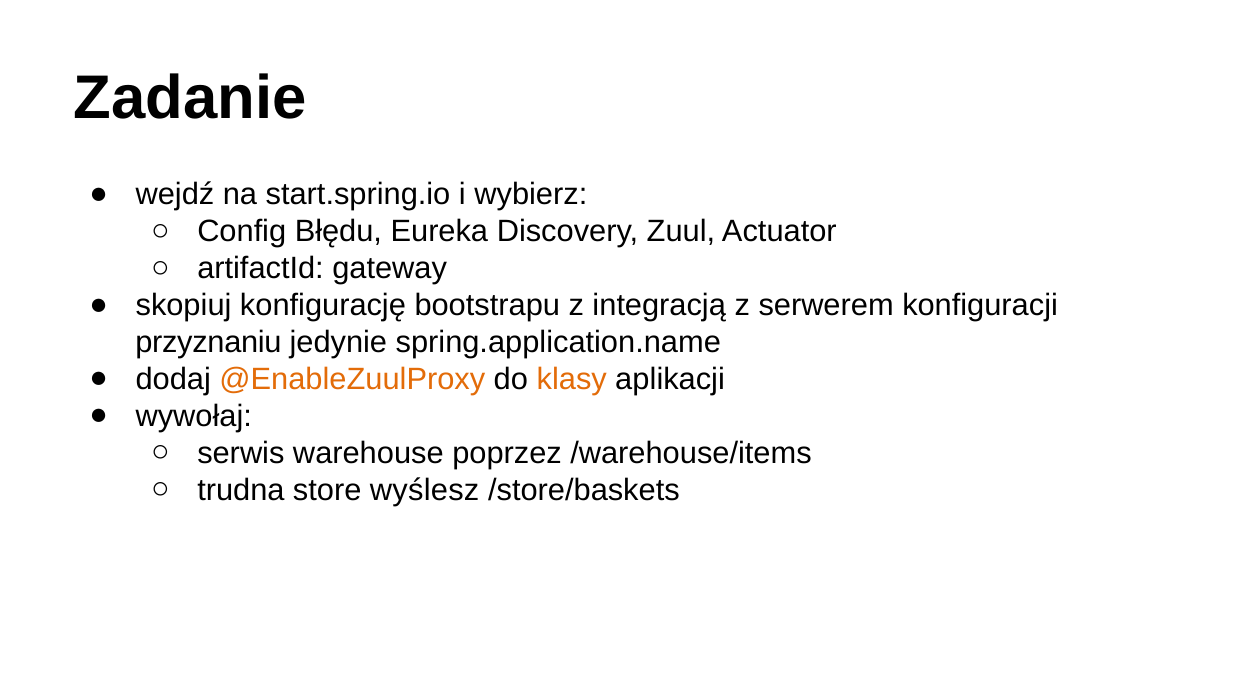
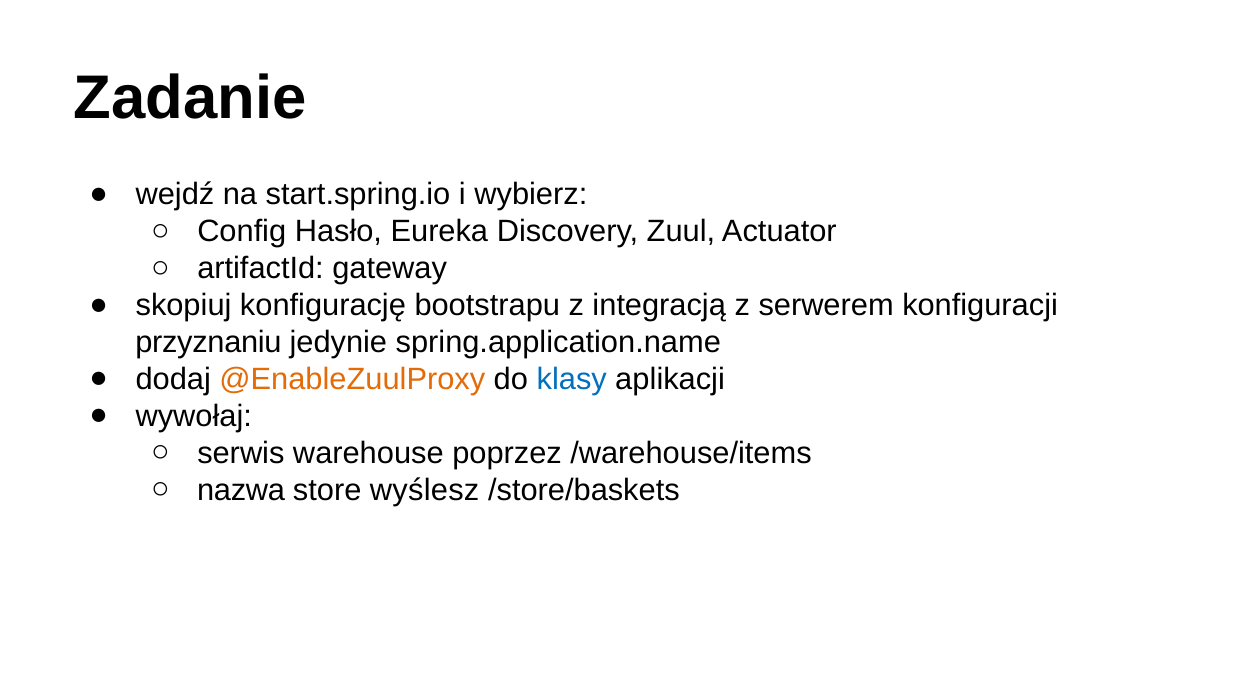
Błędu: Błędu -> Hasło (338, 232)
klasy colour: orange -> blue (572, 380)
trudna: trudna -> nazwa (241, 491)
